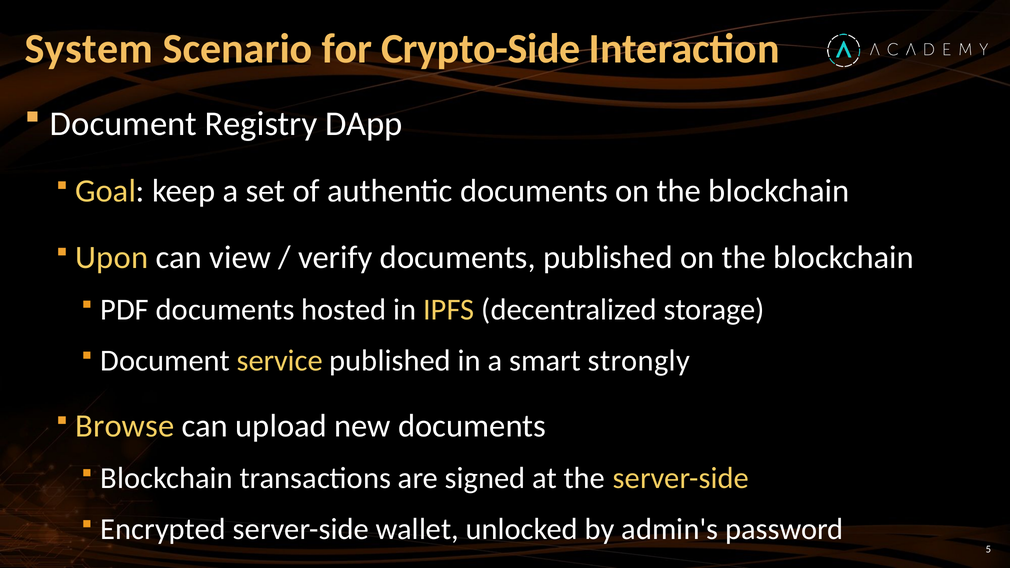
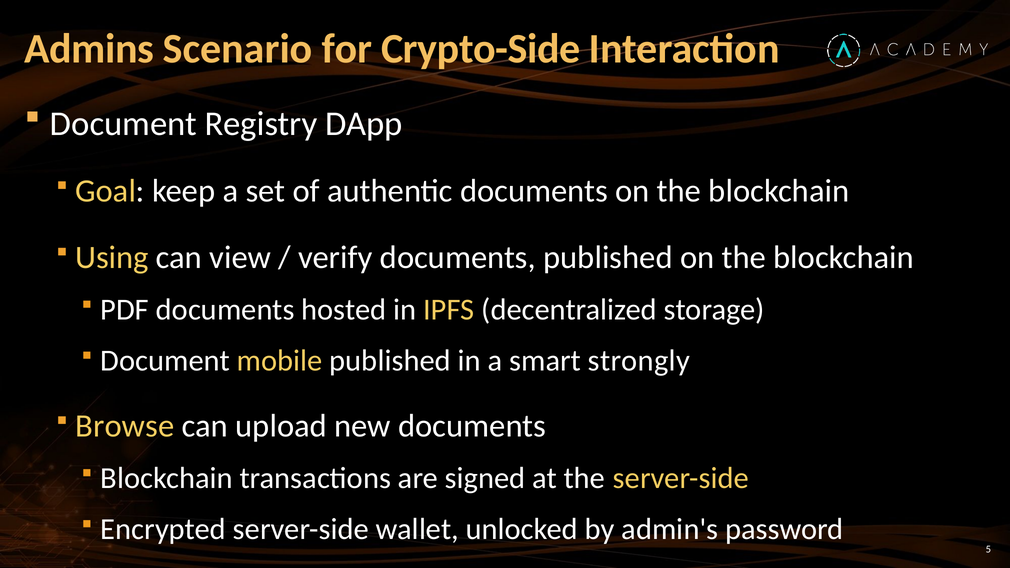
System: System -> Admins (89, 49)
Upon: Upon -> Using (112, 258)
service: service -> mobile (280, 361)
